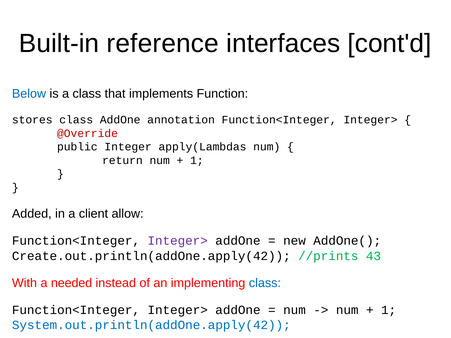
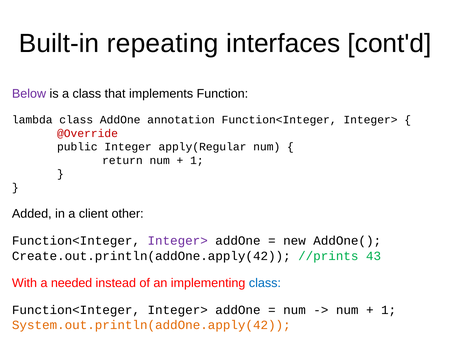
reference: reference -> repeating (163, 44)
Below colour: blue -> purple (29, 94)
stores: stores -> lambda (32, 120)
apply(Lambdas: apply(Lambdas -> apply(Regular (202, 147)
allow: allow -> other (128, 214)
System.out.println(addOne.apply(42 colour: blue -> orange (151, 325)
